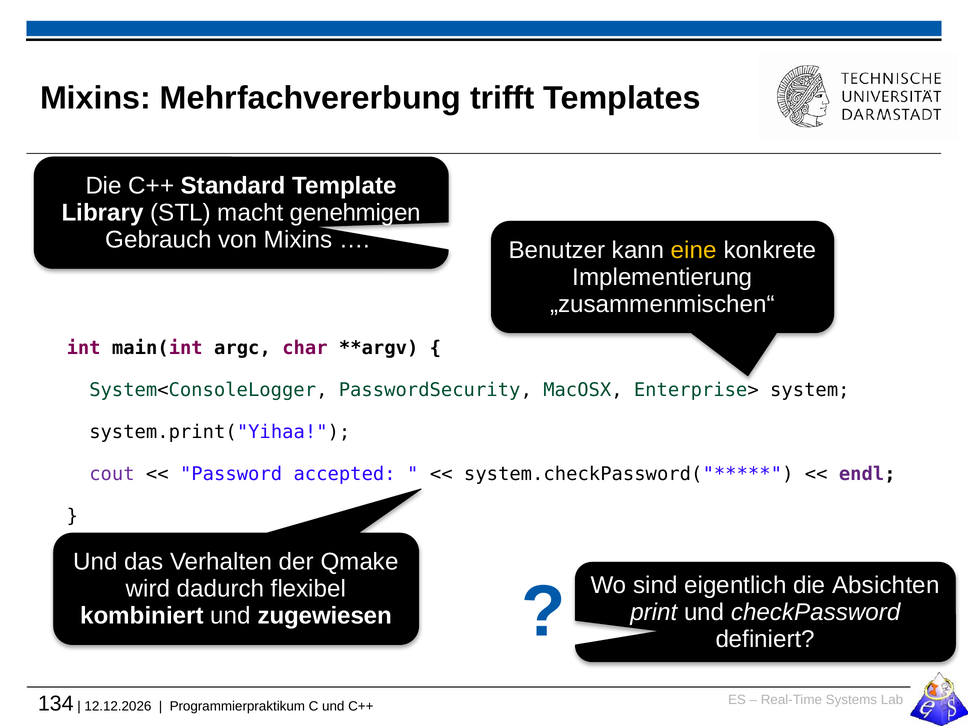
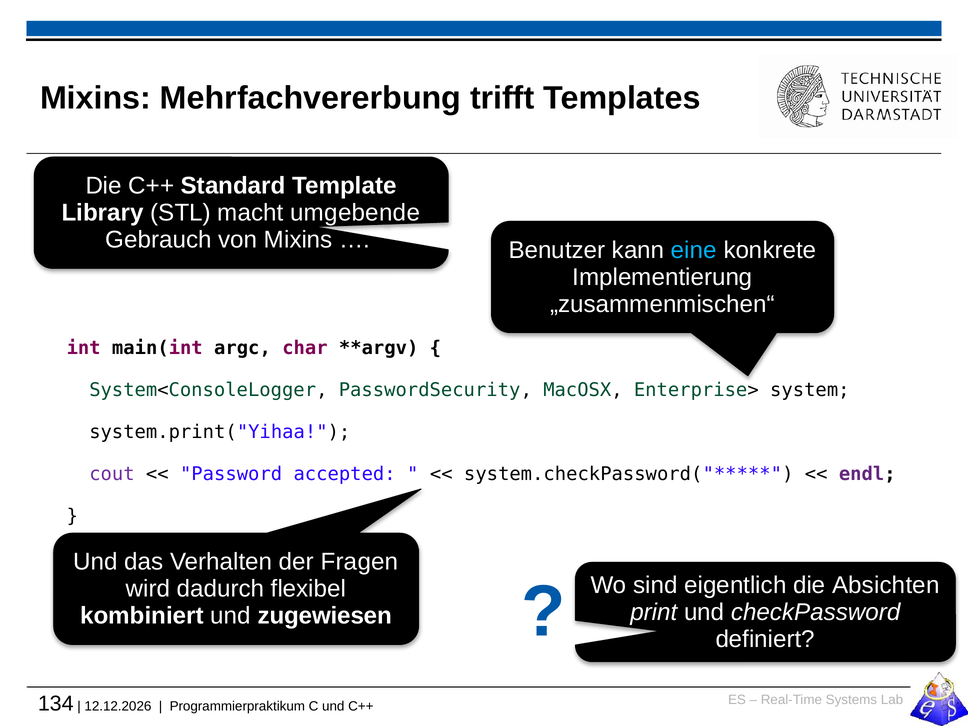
genehmigen: genehmigen -> umgebende (355, 213)
eine colour: yellow -> light blue (694, 250)
Qmake: Qmake -> Fragen (359, 562)
